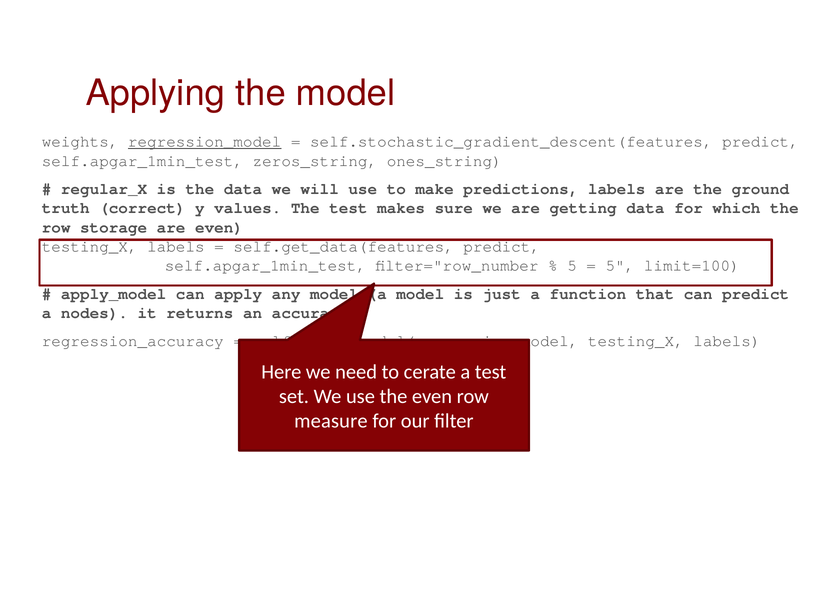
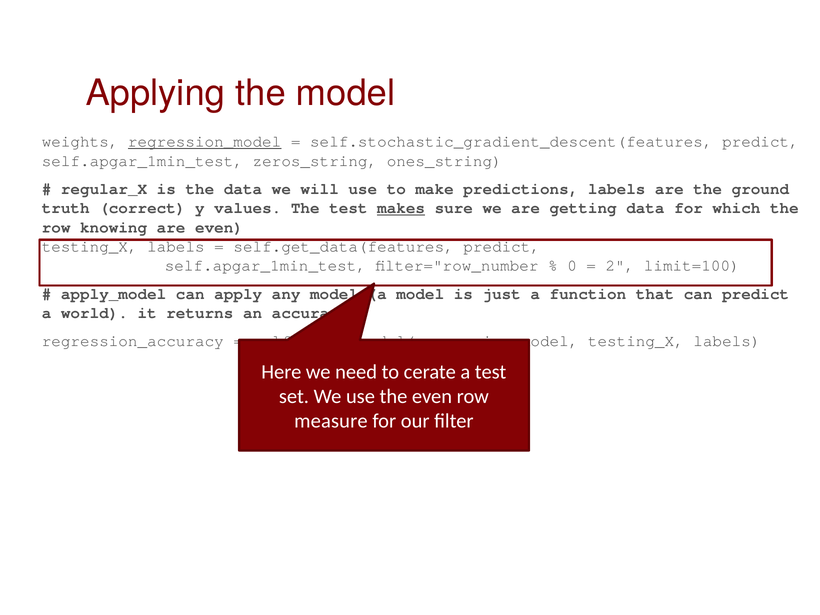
makes underline: none -> present (401, 208)
storage: storage -> knowing (114, 227)
5: 5 -> 0 (572, 266)
5: 5 -> 2 (620, 266)
nodes: nodes -> world (94, 313)
